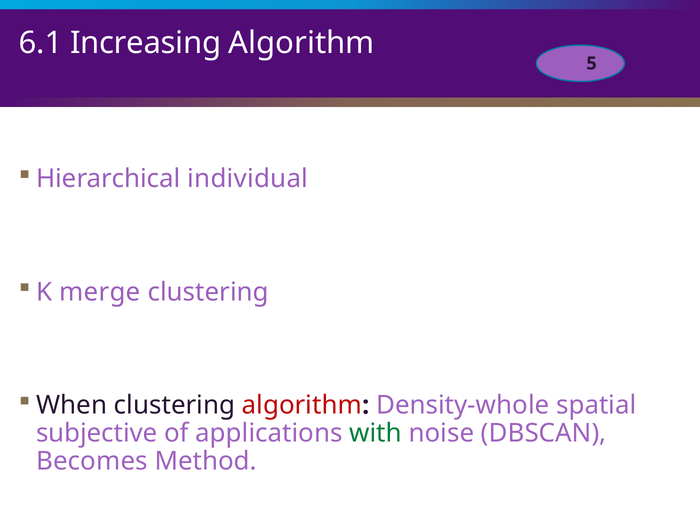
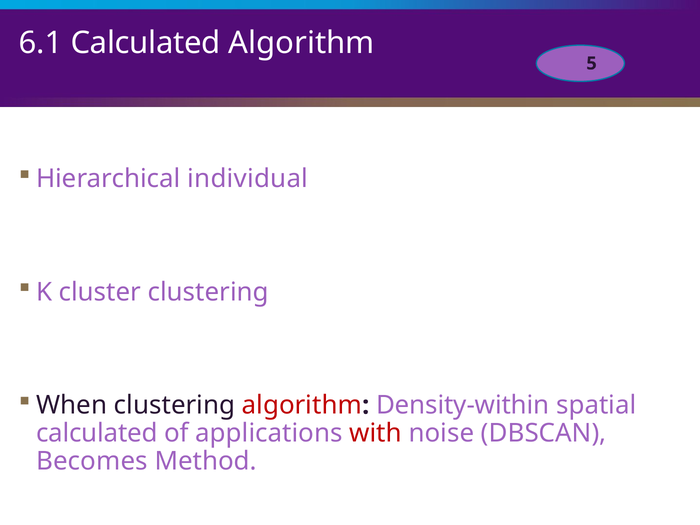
6.1 Increasing: Increasing -> Calculated (146, 43)
merge: merge -> cluster (100, 292)
Density-whole: Density-whole -> Density-within (463, 405)
subjective: subjective -> calculated (97, 433)
with colour: green -> red (376, 433)
